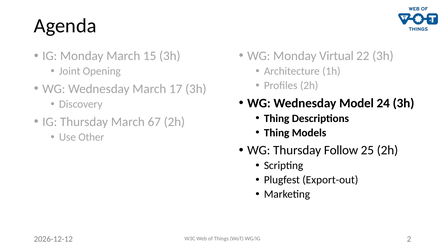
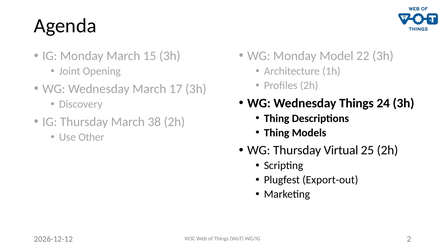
Virtual: Virtual -> Model (336, 56)
Wednesday Model: Model -> Things (356, 103)
67: 67 -> 38 (154, 122)
Follow: Follow -> Virtual (341, 151)
